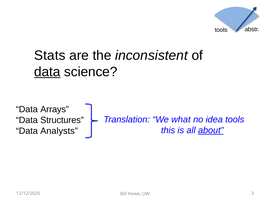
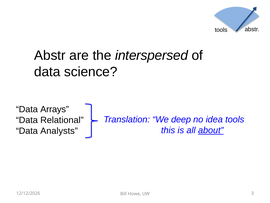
Stats: Stats -> Abstr (50, 55)
inconsistent: inconsistent -> interspersed (152, 55)
data underline: present -> none (47, 72)
what: what -> deep (181, 119)
Structures: Structures -> Relational (62, 120)
